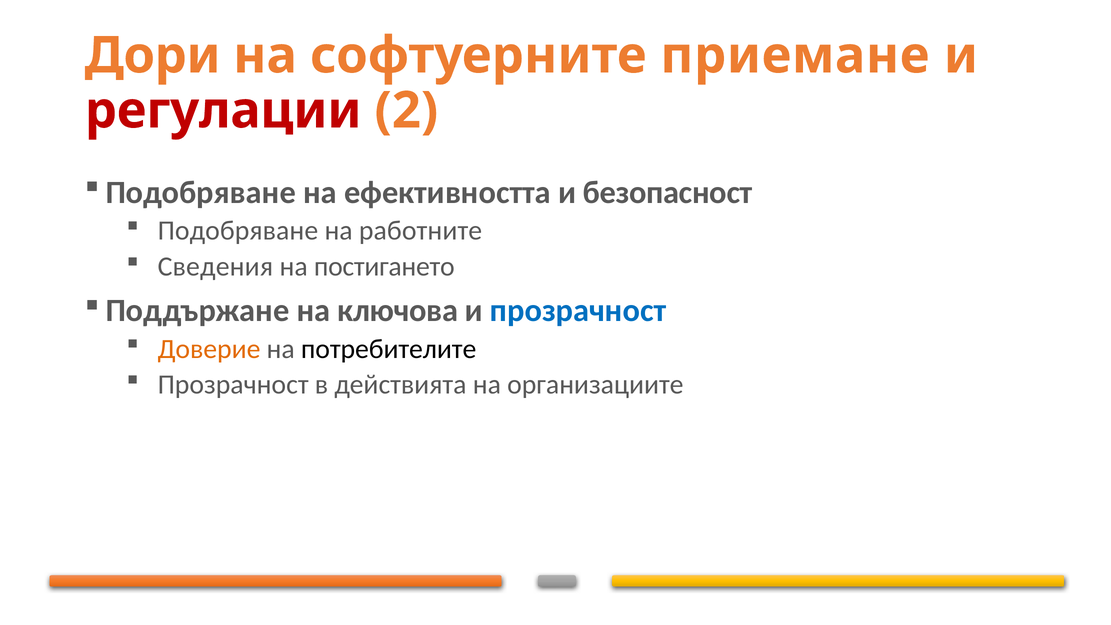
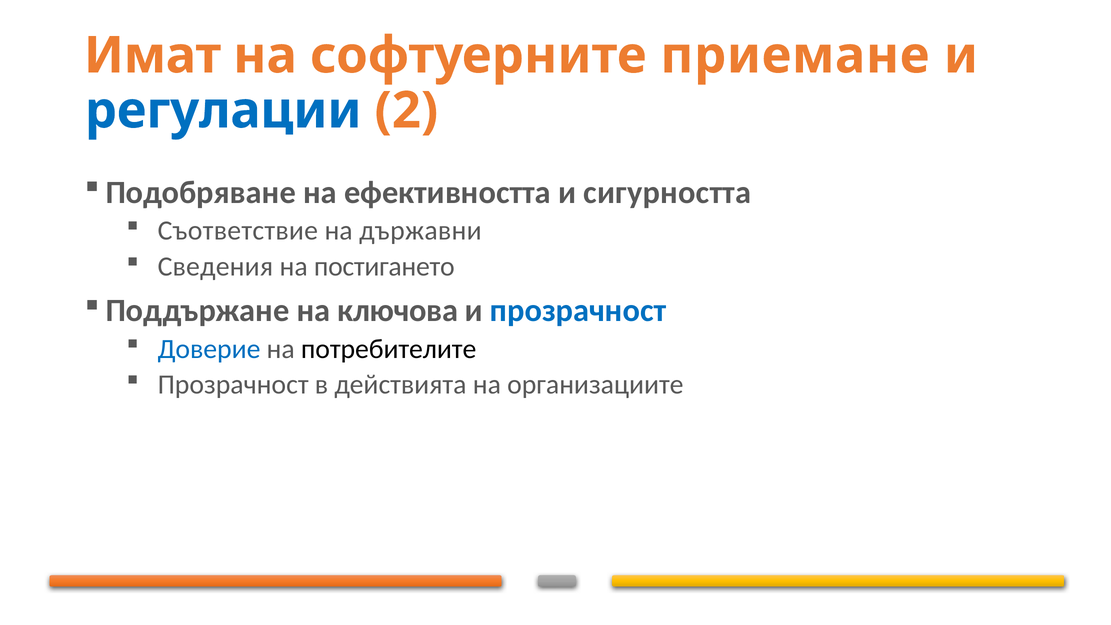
Дори: Дори -> Имат (153, 56)
регулации colour: red -> blue (223, 111)
безопасност: безопасност -> сигурността (667, 192)
Подобряване: Подобряване -> Съответствие (238, 231)
работните: работните -> държавни (420, 231)
Доверие colour: orange -> blue (209, 349)
